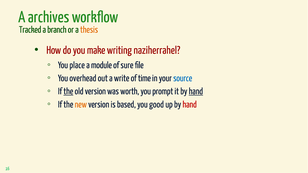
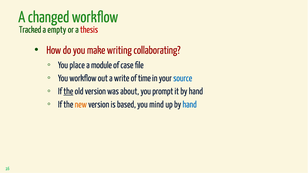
archives: archives -> changed (49, 17)
branch: branch -> empty (57, 30)
thesis colour: orange -> red (89, 30)
naziherrahel: naziherrahel -> collaborating (157, 50)
sure: sure -> case (127, 65)
You overhead: overhead -> workflow (83, 78)
worth: worth -> about (130, 91)
hand underline: present -> none (196, 91)
good: good -> mind (156, 105)
hand colour: red -> blue (190, 105)
